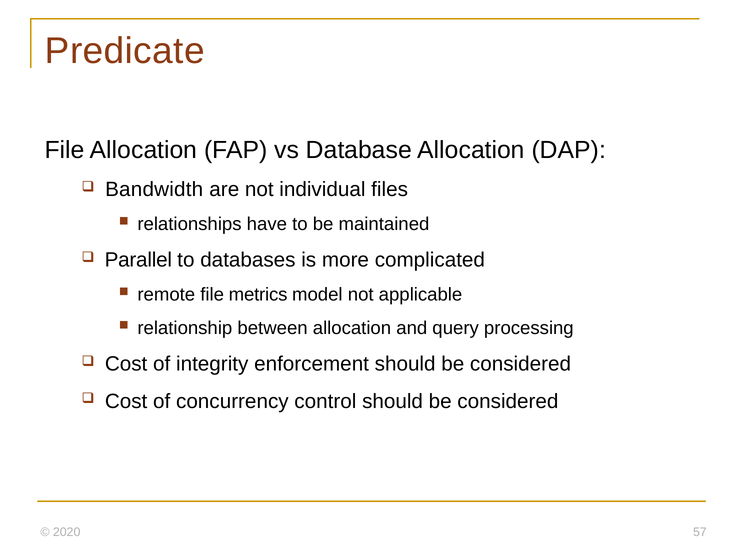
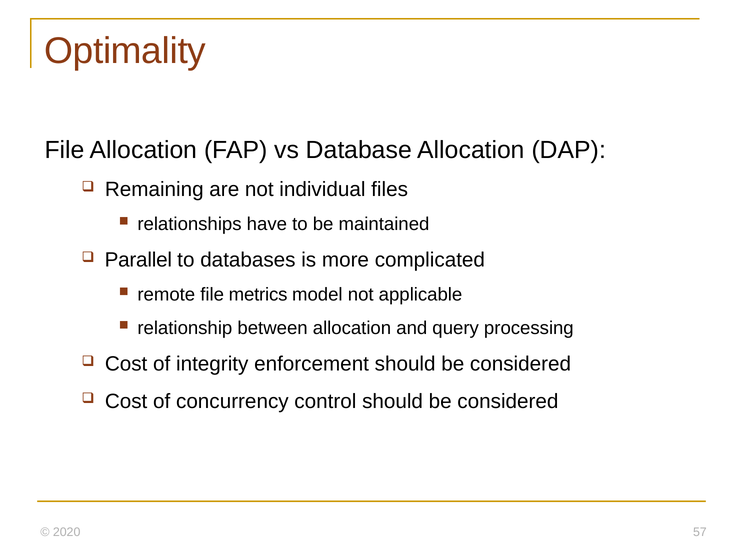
Predicate: Predicate -> Optimality (125, 51)
Bandwidth: Bandwidth -> Remaining (154, 190)
